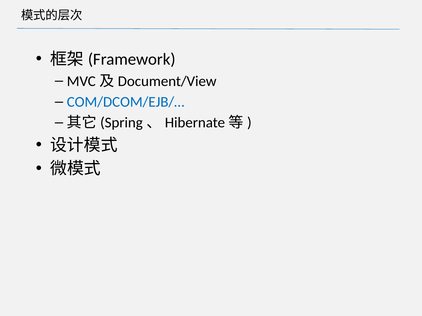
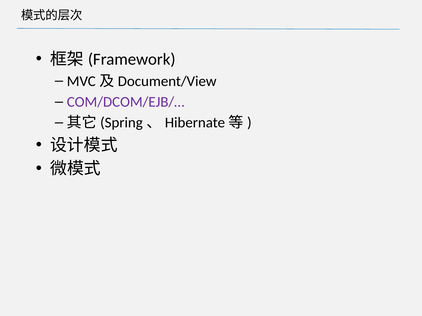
COM/DCOM/EJB/… colour: blue -> purple (126, 102)
